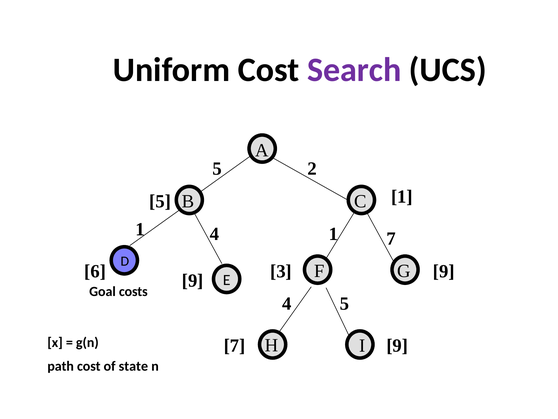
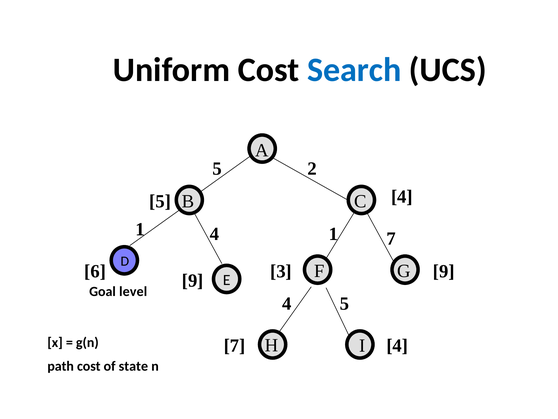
Search colour: purple -> blue (354, 70)
1: 1 -> 4 (402, 197)
costs: costs -> level (133, 291)
9: 9 -> 4 (397, 345)
